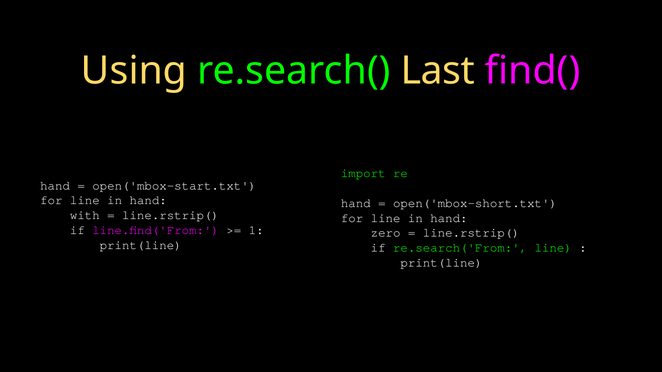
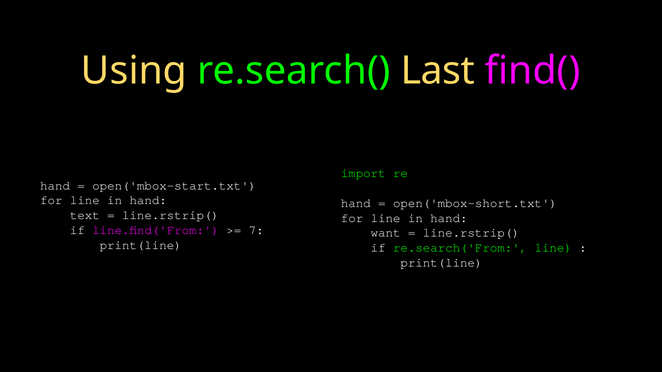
with: with -> text (85, 215)
1: 1 -> 7 (256, 230)
zero: zero -> want (386, 233)
